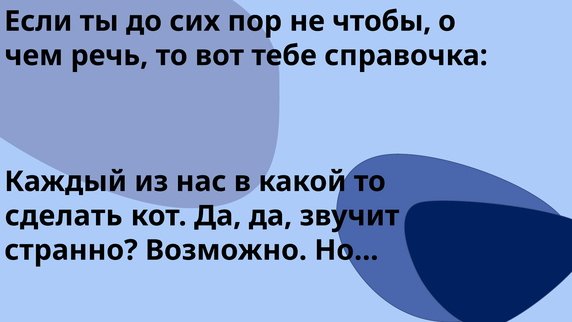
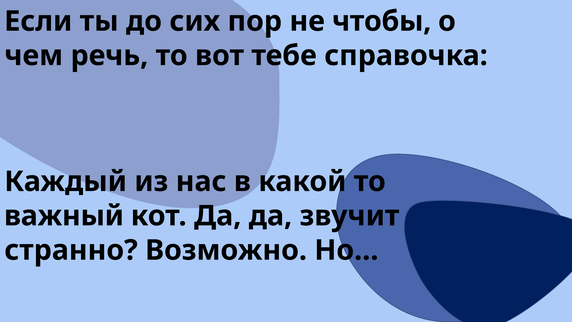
сделать: сделать -> важный (64, 216)
